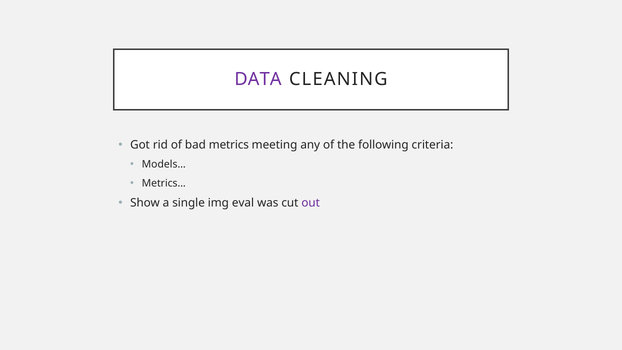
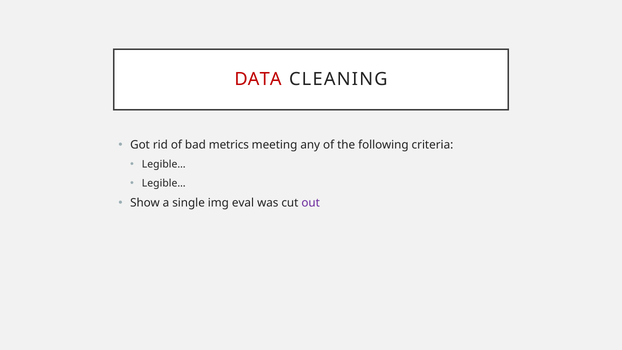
DATA colour: purple -> red (258, 79)
Models…: Models… -> Legible… (164, 164)
Metrics…: Metrics… -> Legible… (164, 183)
